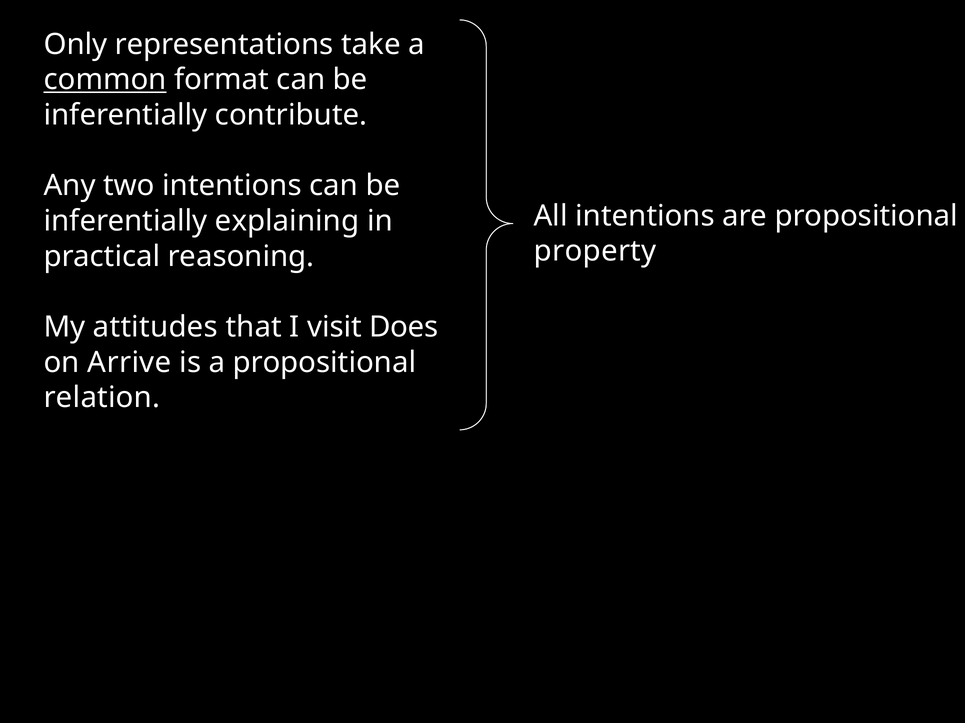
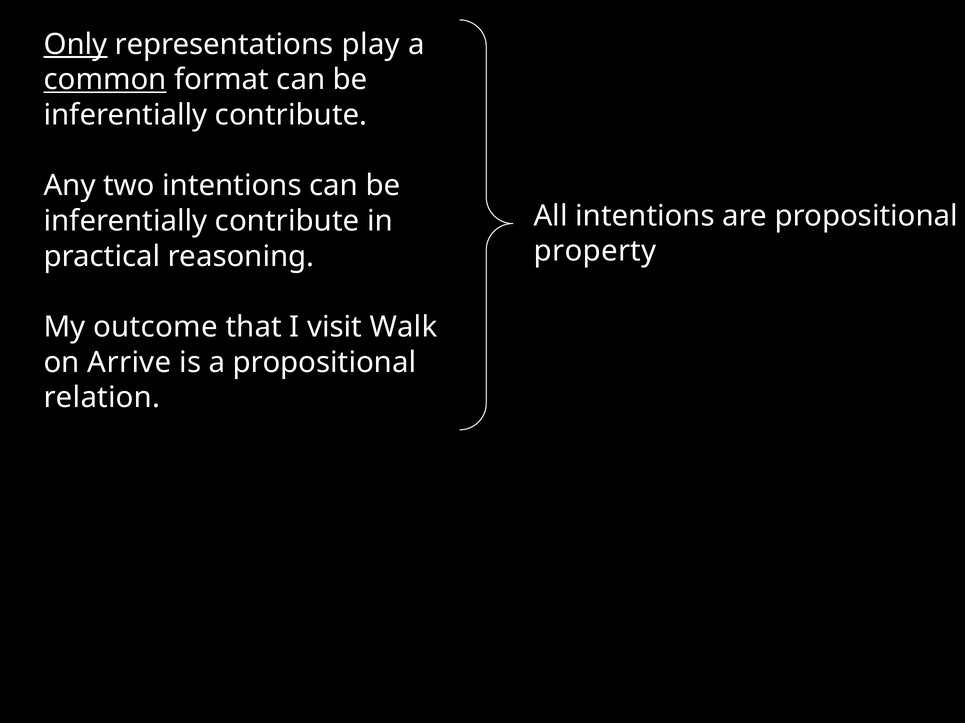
Only underline: none -> present (76, 44)
take: take -> play (371, 44)
explaining: explaining -> contribute (287, 221)
attitudes: attitudes -> outcome (155, 327)
Does: Does -> Walk (404, 327)
